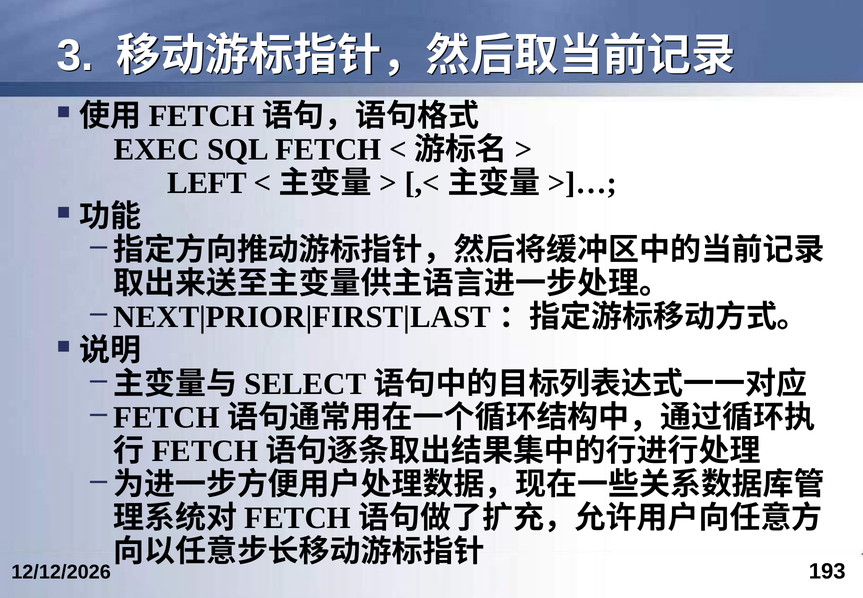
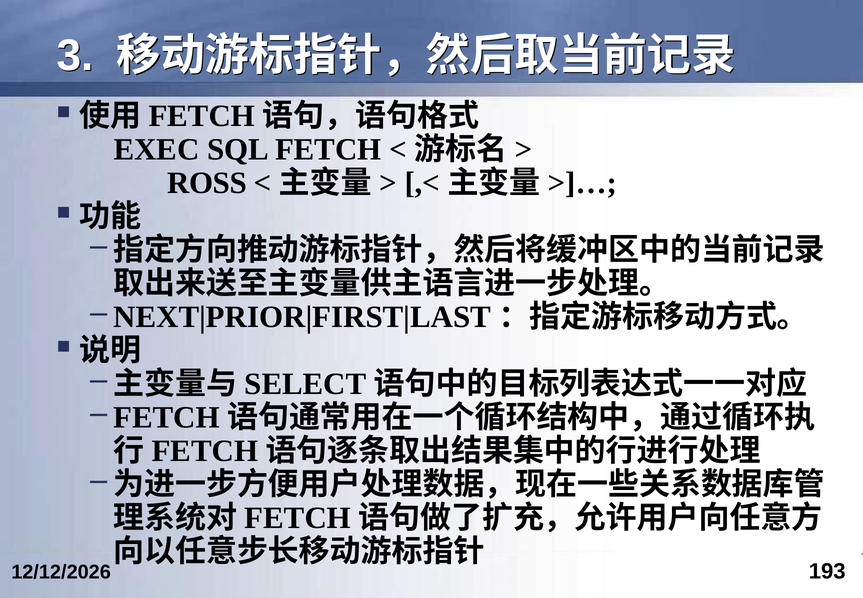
LEFT: LEFT -> ROSS (207, 183)
